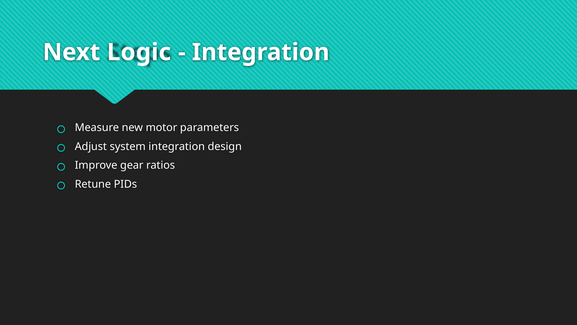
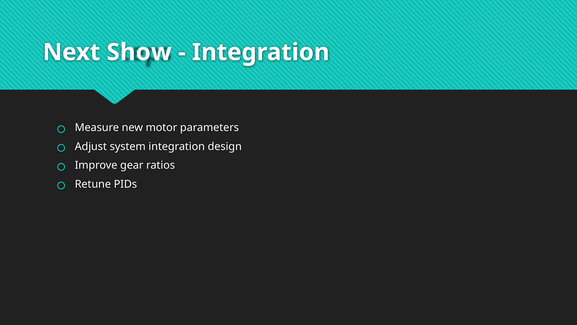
Logic: Logic -> Show (139, 52)
